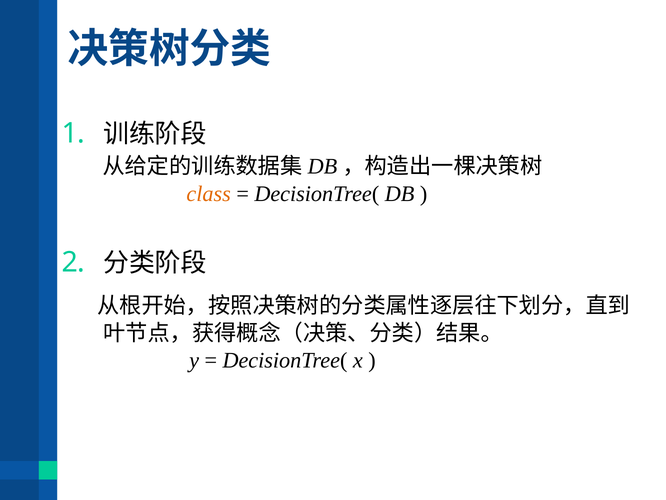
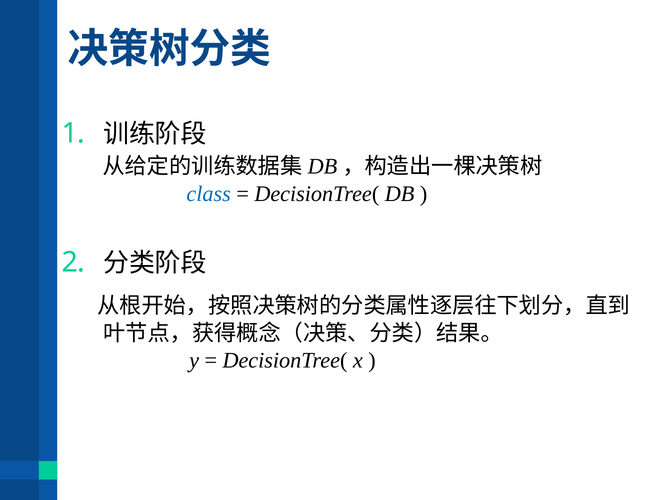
class colour: orange -> blue (209, 194)
